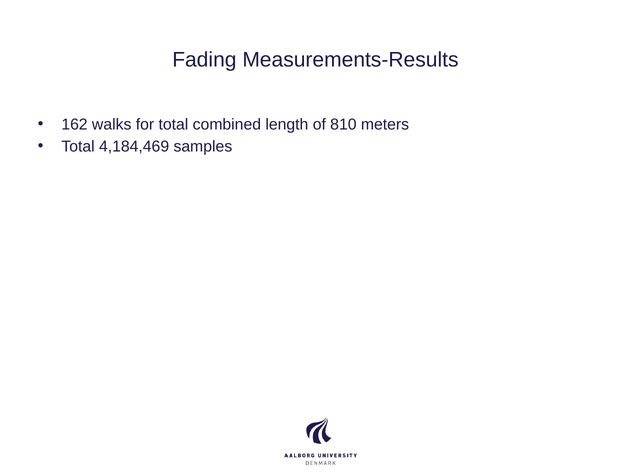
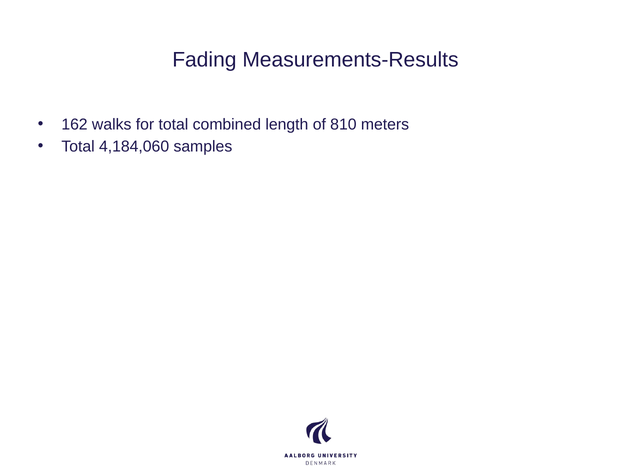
4,184,469: 4,184,469 -> 4,184,060 (134, 146)
